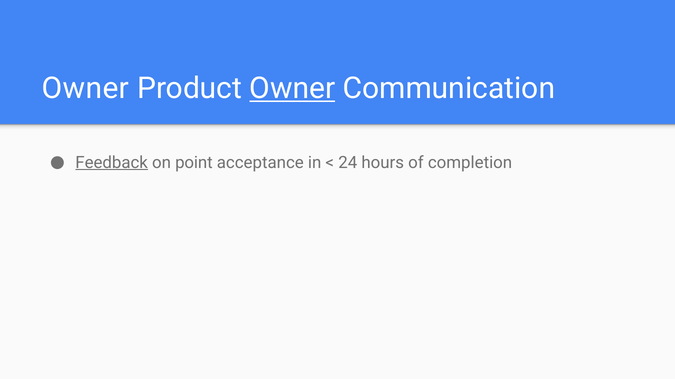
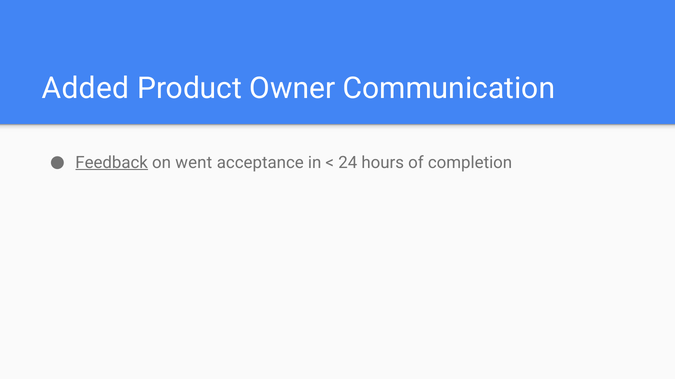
Owner: Owner -> Added (85, 89)
Owner underline: present -> none (292, 89)
point: point -> went (194, 163)
